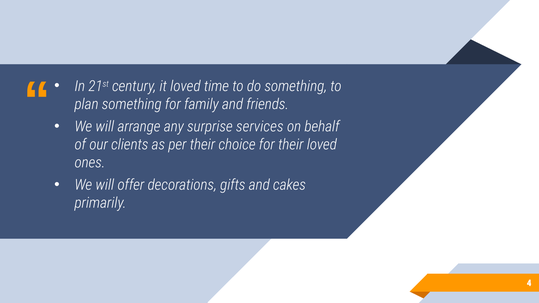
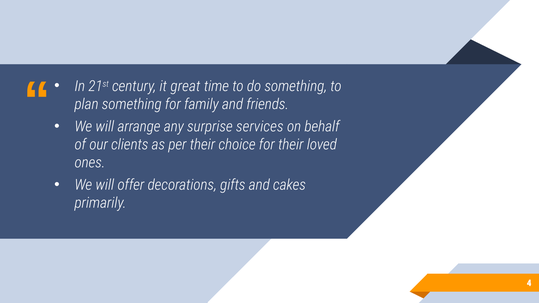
it loved: loved -> great (185, 86)
